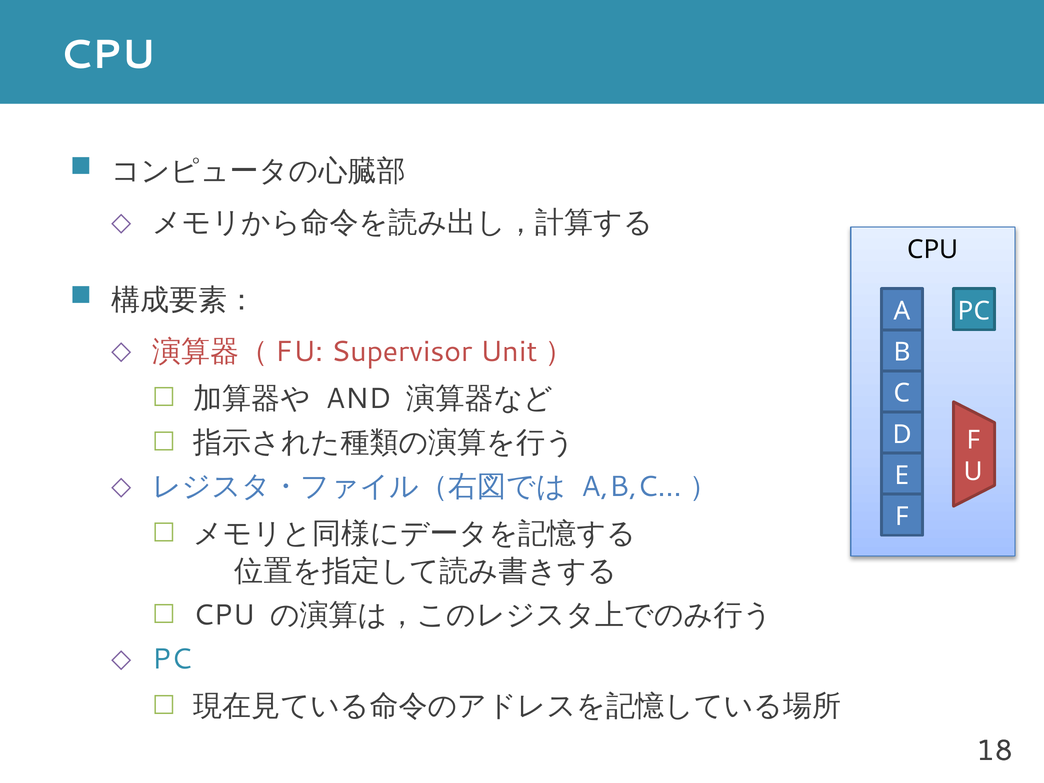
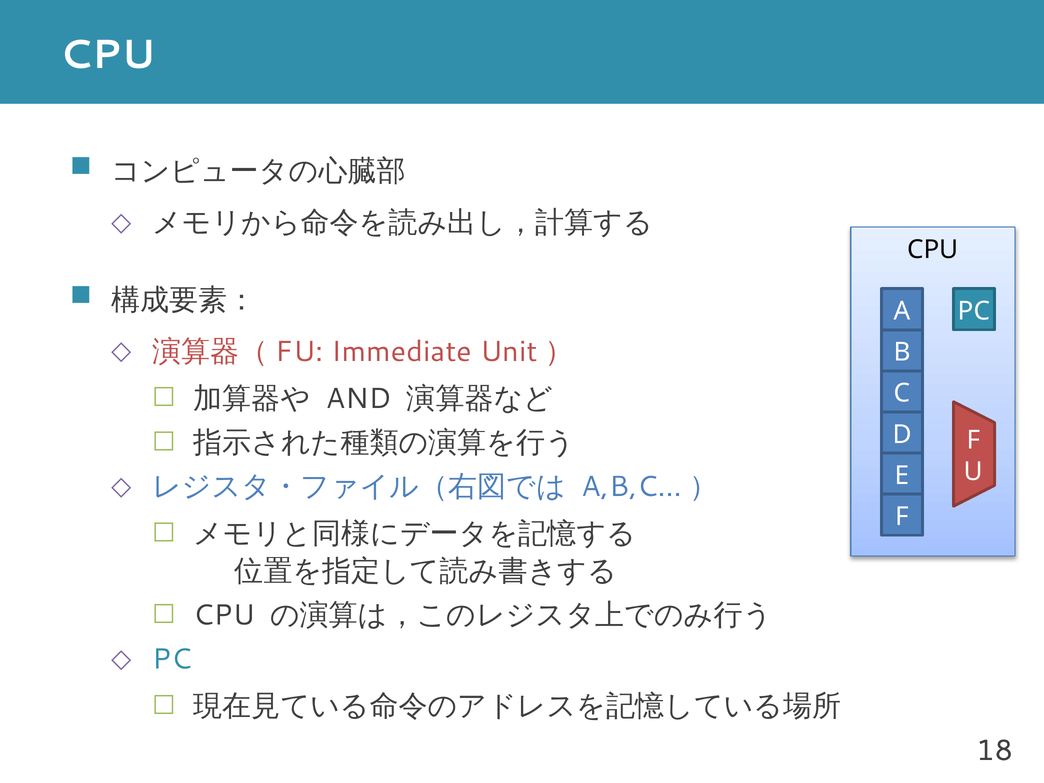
Supervisor: Supervisor -> Immediate (402, 351)
